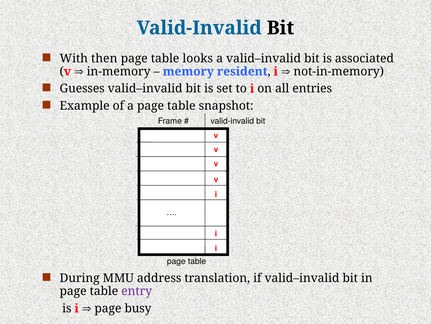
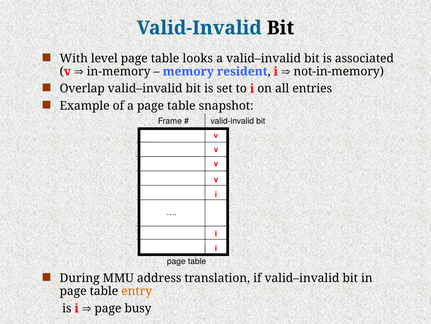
then: then -> level (104, 58)
Guesses: Guesses -> Overlap (82, 88)
entry colour: purple -> orange (137, 291)
